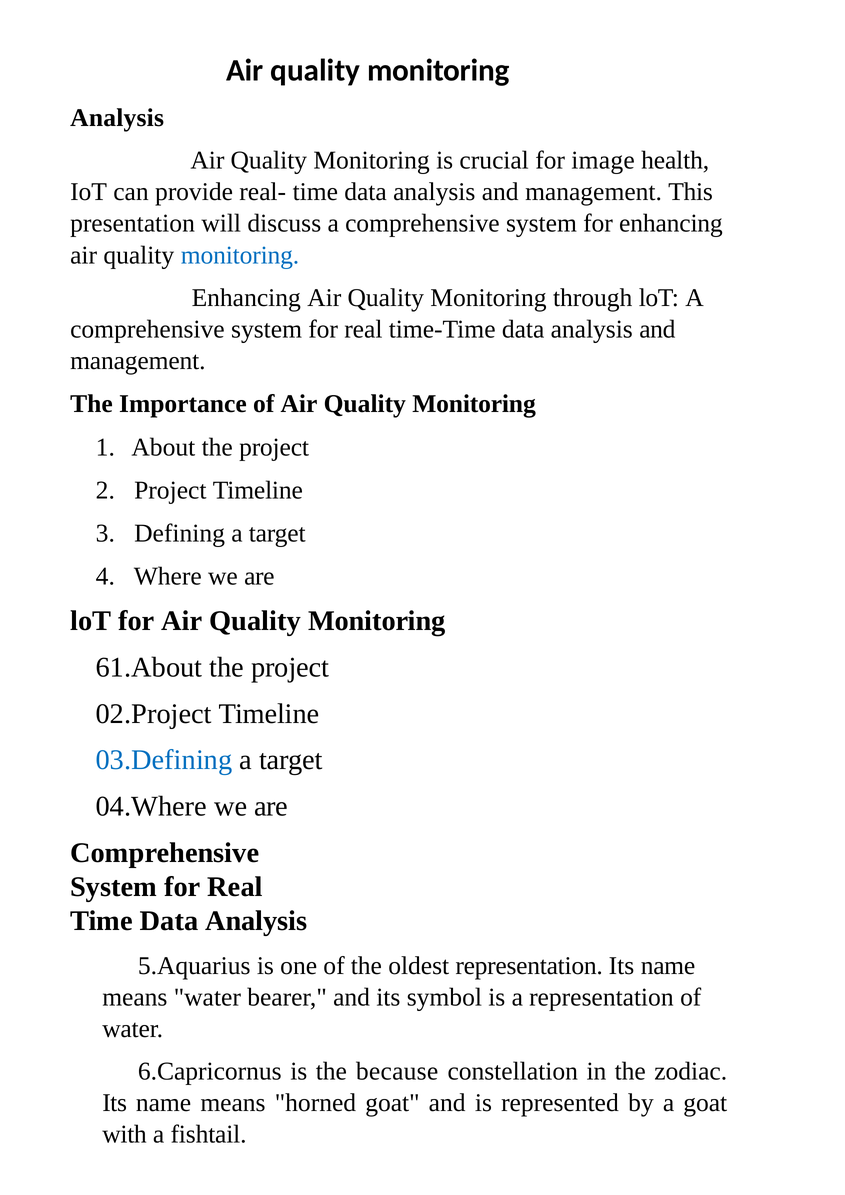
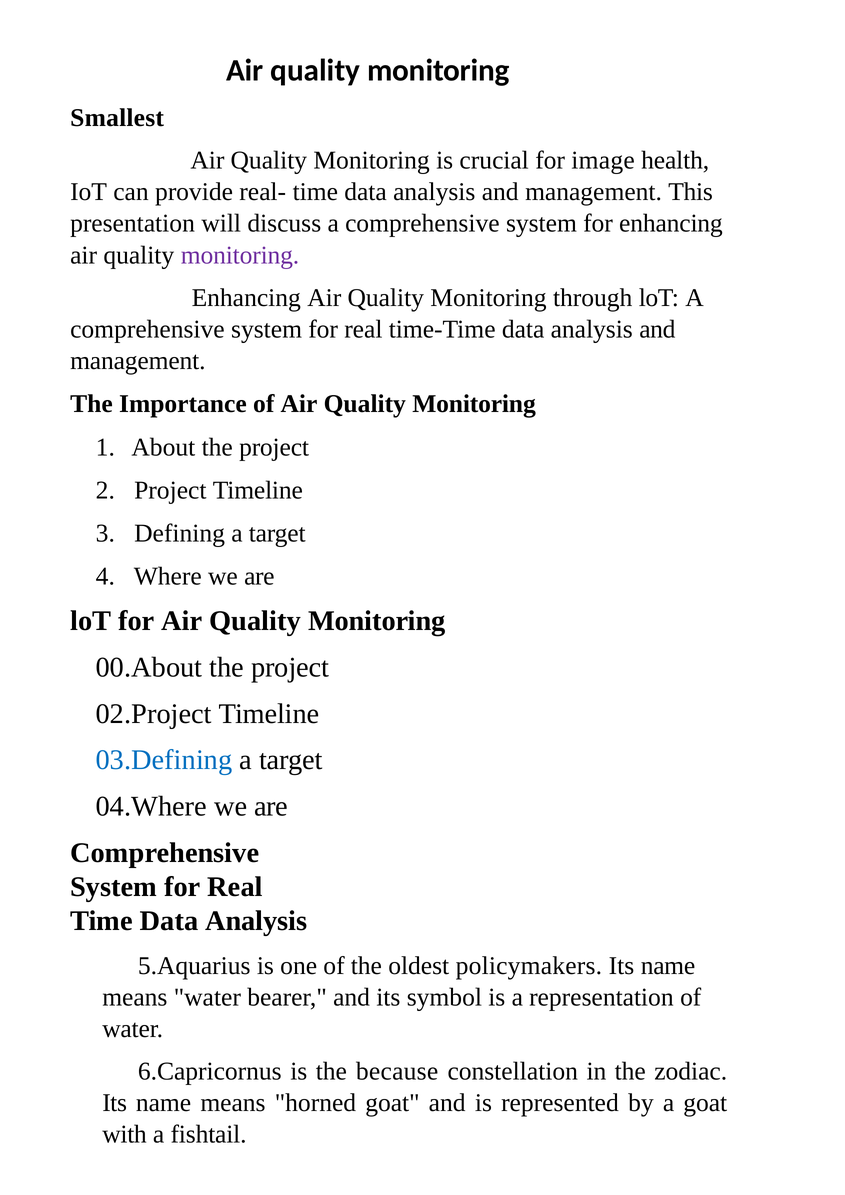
Analysis: Analysis -> Smallest (117, 118)
monitoring colour: blue -> purple (240, 255)
61.About: 61.About -> 00.About (149, 668)
oldest representation: representation -> policymakers (529, 966)
